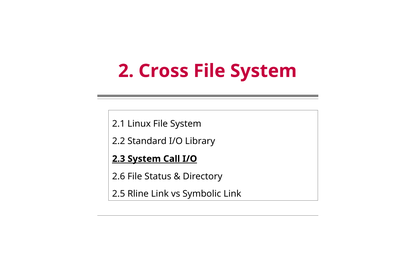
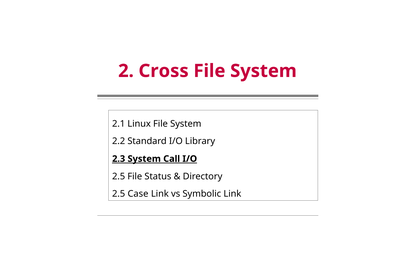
2.6: 2.6 -> 2.5 (119, 176)
Rline: Rline -> Case (138, 194)
